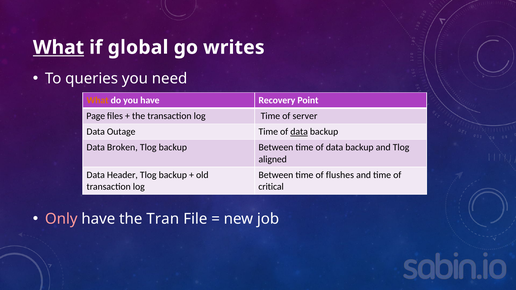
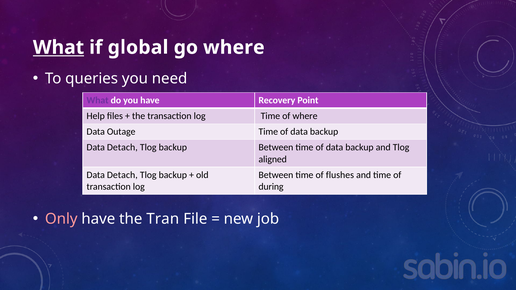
go writes: writes -> where (234, 47)
What colour: orange -> purple (98, 101)
Page: Page -> Help (96, 116)
of server: server -> where (305, 116)
data underline: present -> none (299, 132)
Broken: Broken -> Detach (122, 148)
Header: Header -> Detach (122, 175)
critical: critical -> during (271, 187)
